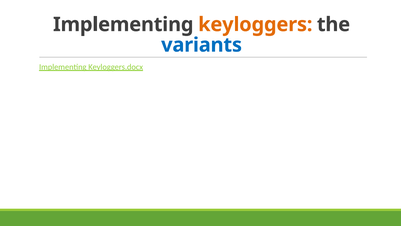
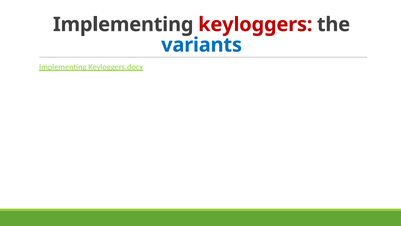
keyloggers colour: orange -> red (255, 24)
